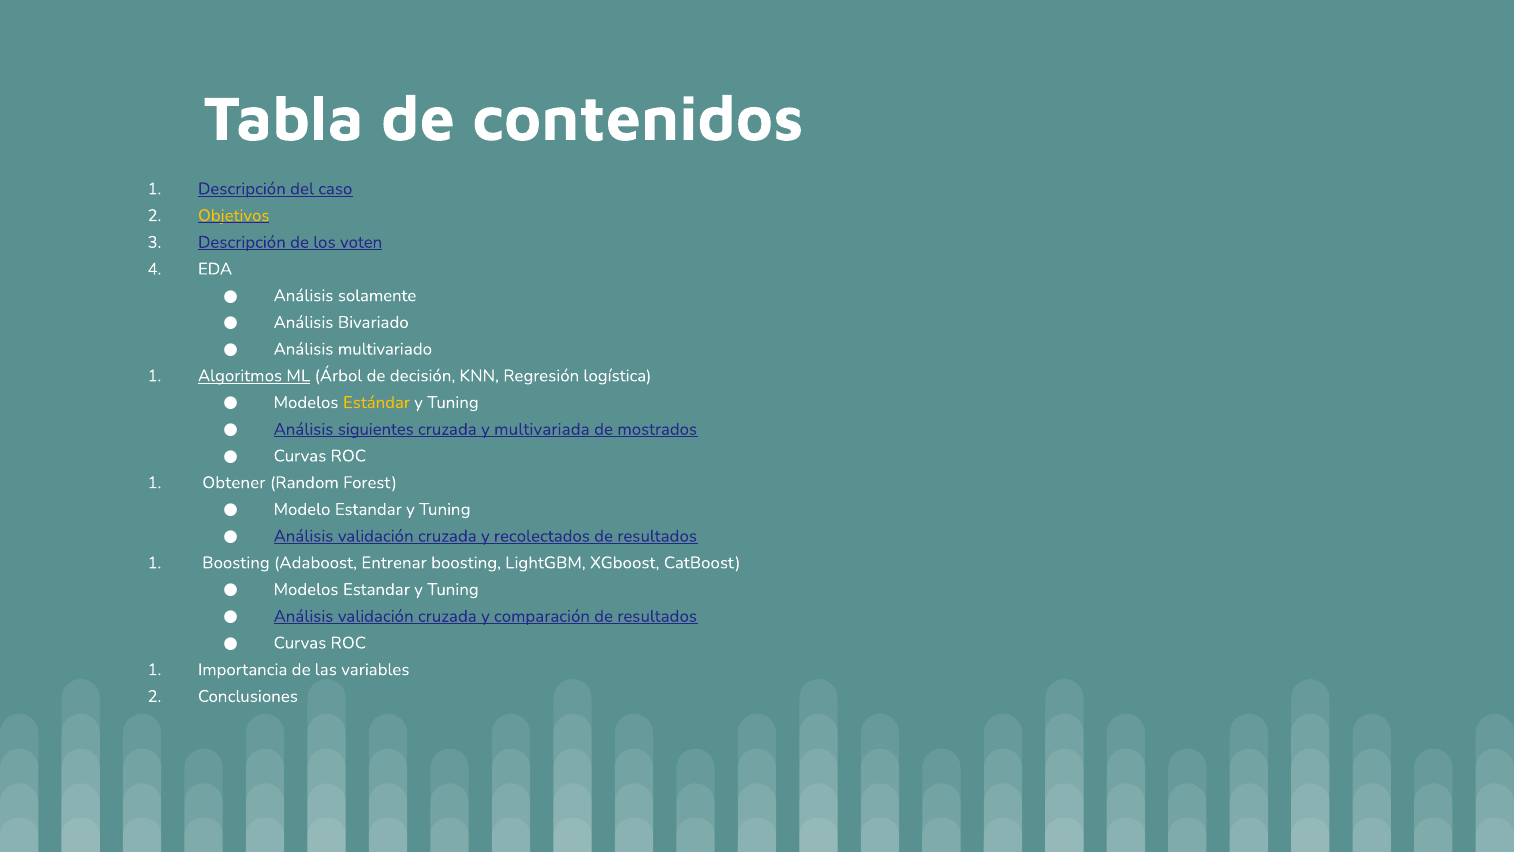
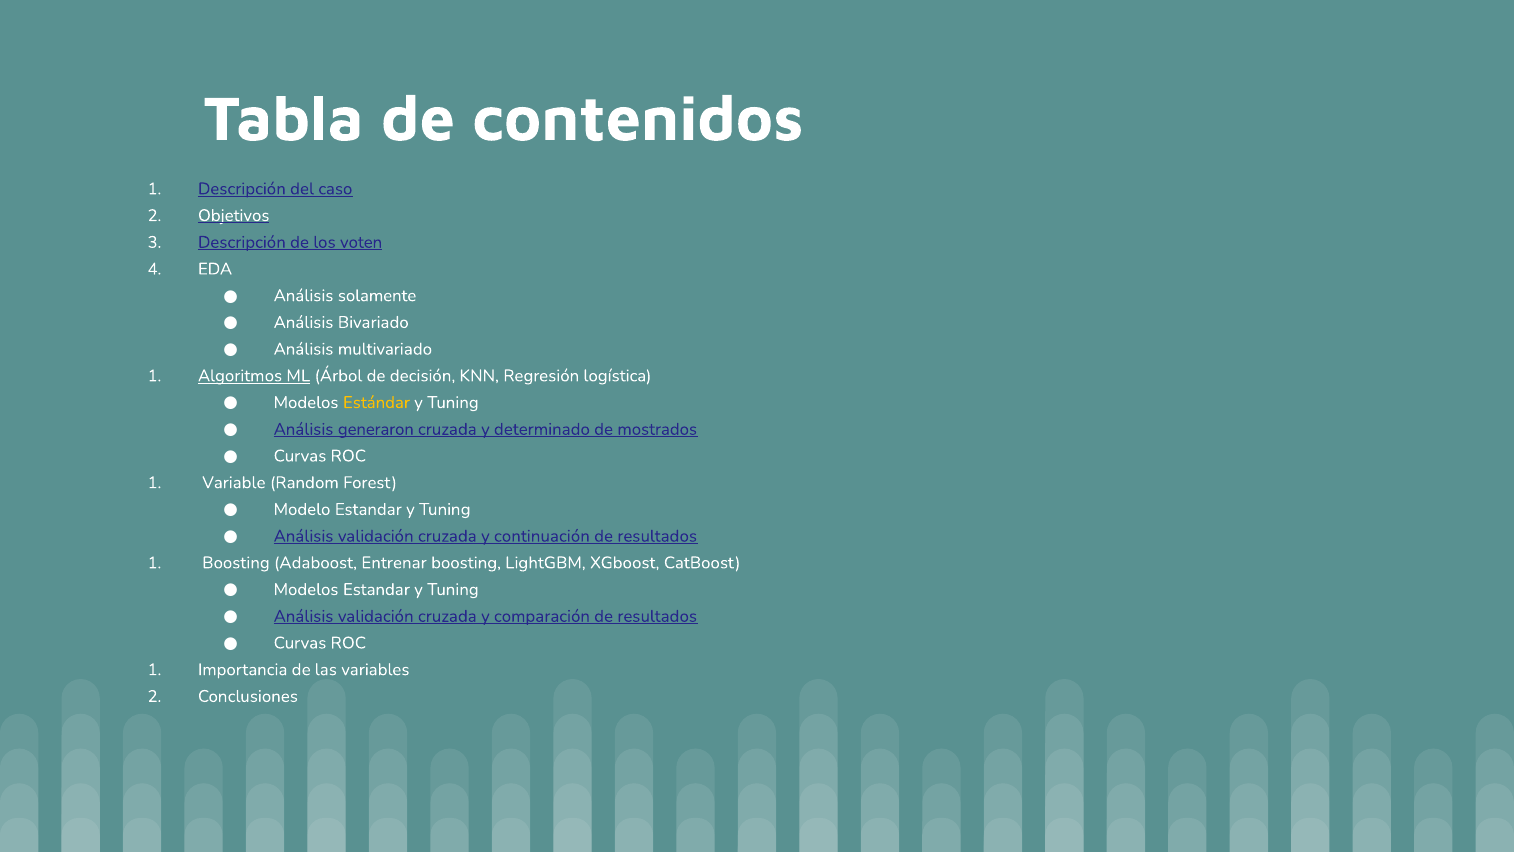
Objetivos colour: yellow -> white (234, 215)
siguientes: siguientes -> generaron (376, 429)
multivariada: multivariada -> determinado (542, 429)
Obtener: Obtener -> Variable (234, 482)
recolectados: recolectados -> continuación (542, 536)
